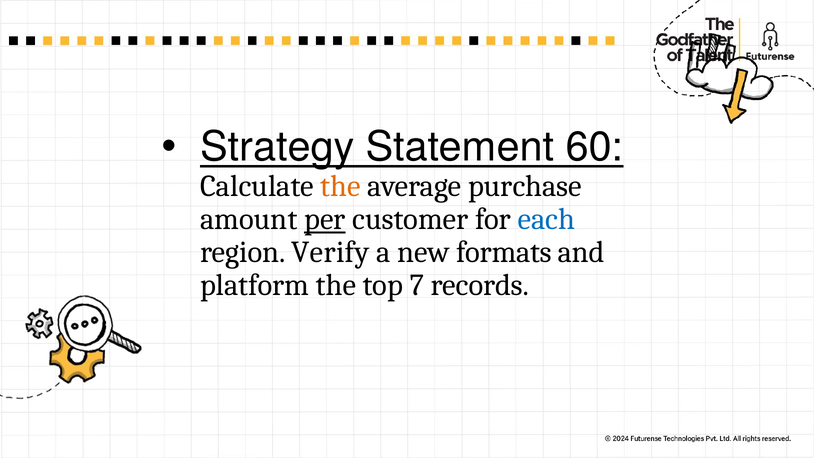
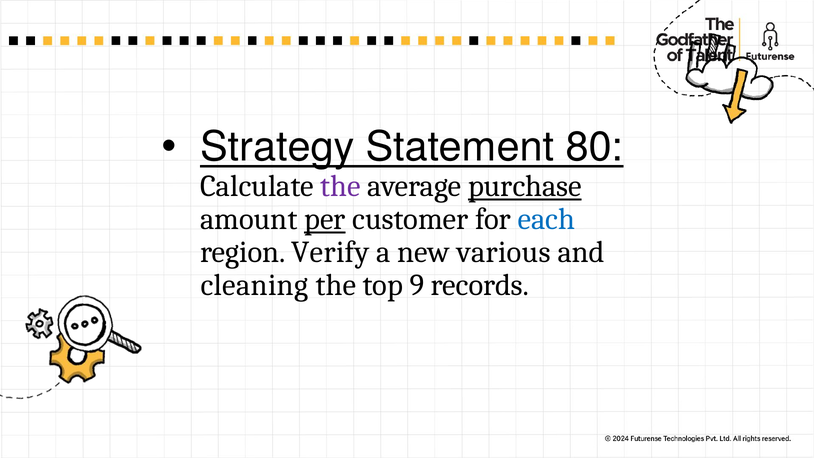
60: 60 -> 80 (595, 147)
the colour: orange -> purple (341, 186)
purchase underline: none -> present (525, 186)
formats: formats -> various (504, 252)
platform: platform -> cleaning (254, 285)
7: 7 -> 9 (417, 285)
